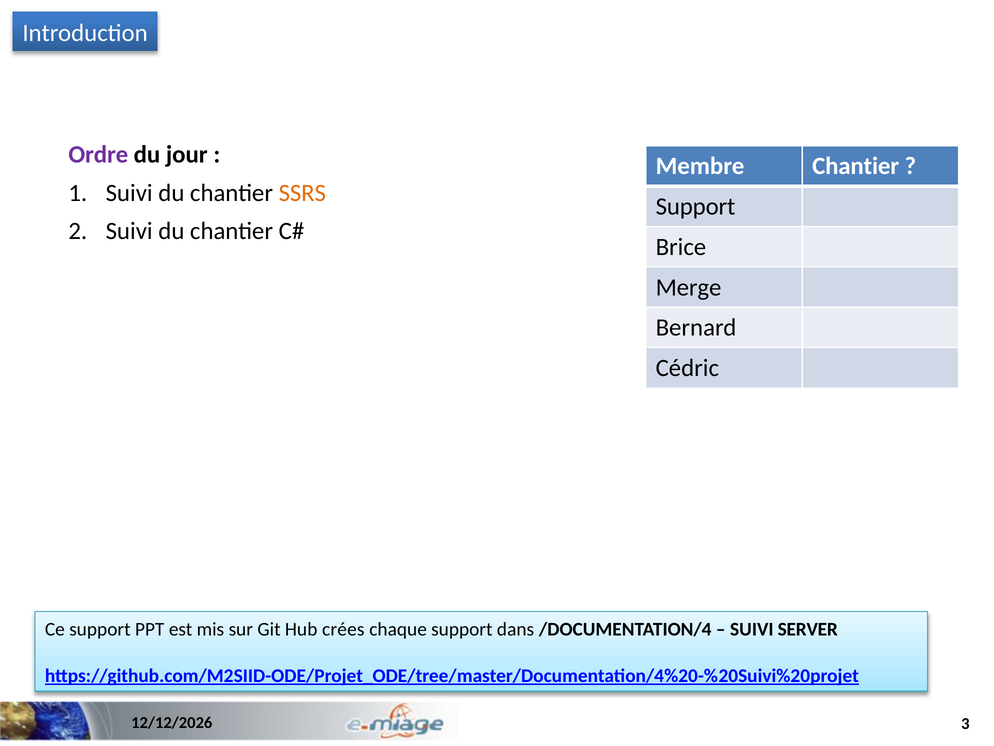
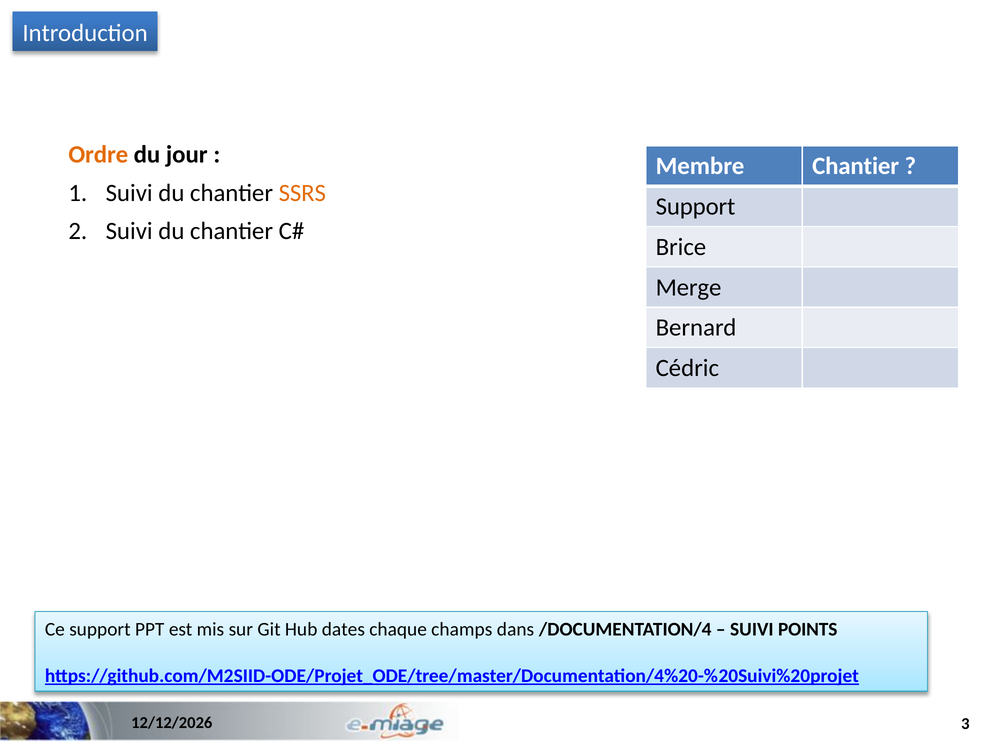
Ordre colour: purple -> orange (98, 155)
crées: crées -> dates (343, 629)
chaque support: support -> champs (462, 629)
SERVER: SERVER -> POINTS (808, 629)
